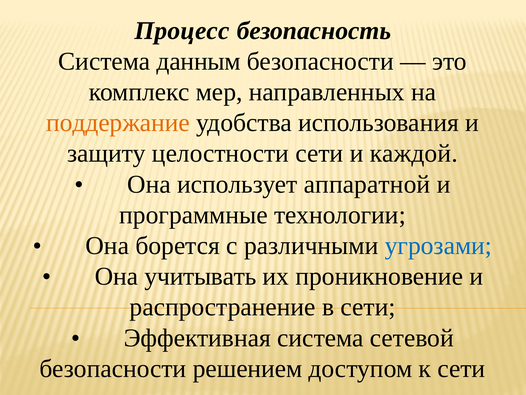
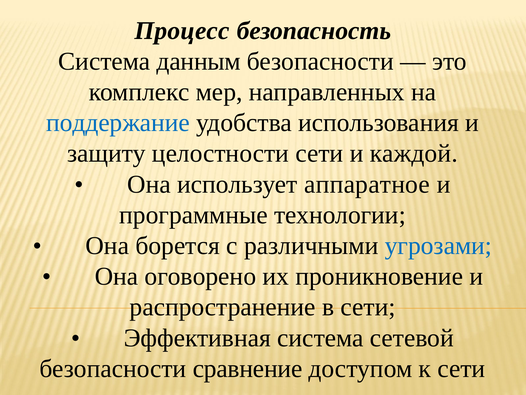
поддержание colour: orange -> blue (118, 123)
аппаратной: аппаратной -> аппаратное (367, 184)
учитывать: учитывать -> оговорено (200, 276)
решением: решением -> сравнение (248, 368)
